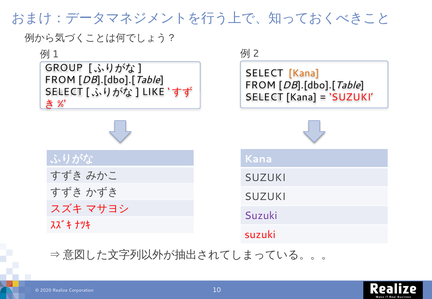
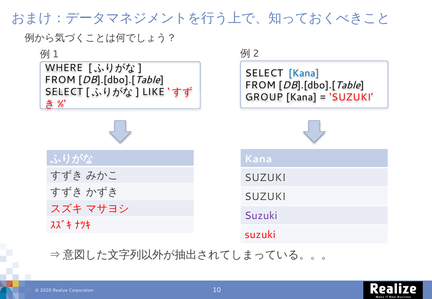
GROUP: GROUP -> WHERE (64, 68)
Kana colour: orange -> blue (304, 73)
SELECT: SELECT -> GROUP (264, 97)
